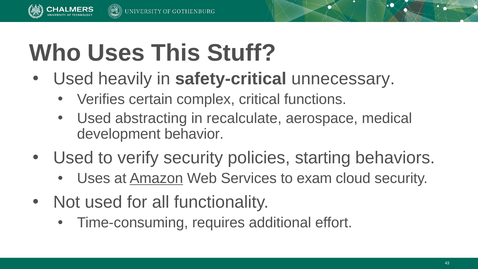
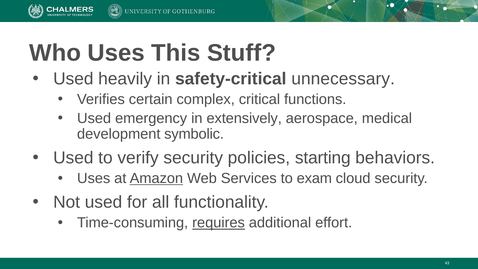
abstracting: abstracting -> emergency (151, 118)
recalculate: recalculate -> extensively (244, 118)
behavior: behavior -> symbolic (194, 134)
requires underline: none -> present (219, 223)
